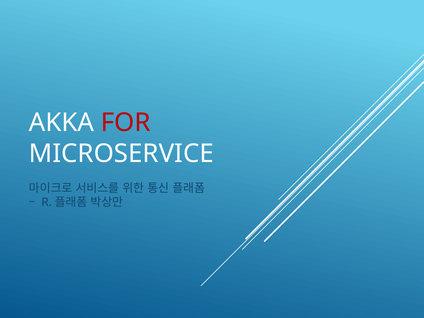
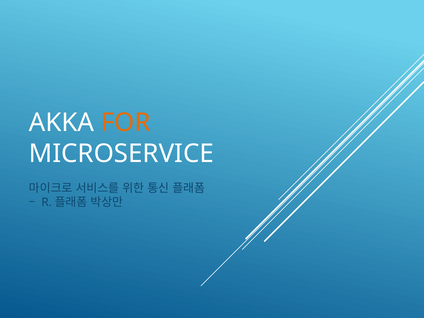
FOR colour: red -> orange (126, 123)
